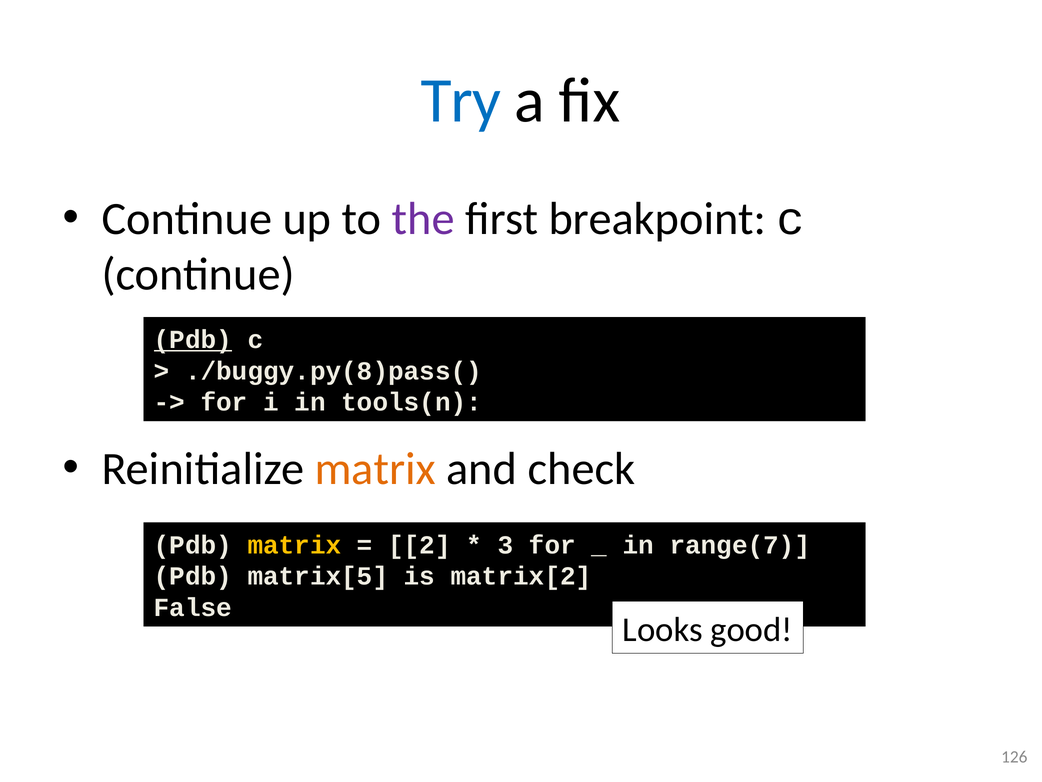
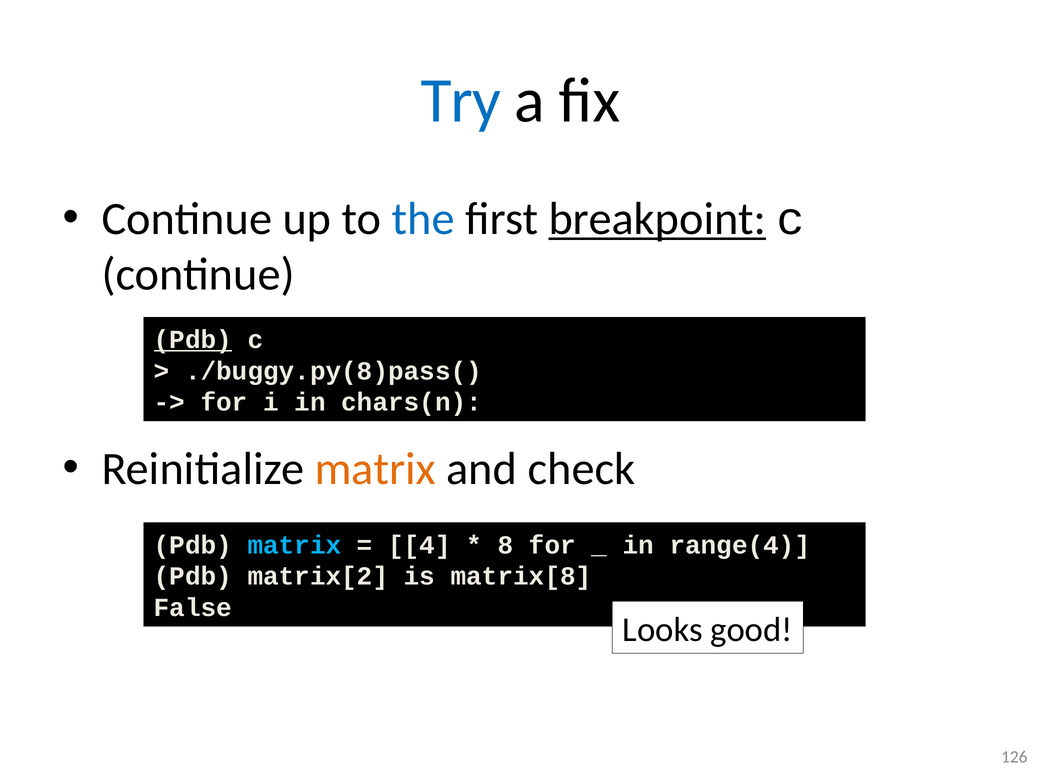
the colour: purple -> blue (423, 219)
breakpoint underline: none -> present (657, 219)
tools(n: tools(n -> chars(n (412, 402)
matrix colour: yellow -> light blue (294, 545)
2: 2 -> 4 (419, 545)
3: 3 -> 8 (505, 545)
range(7: range(7 -> range(4 (740, 545)
matrix[5: matrix[5 -> matrix[2 (318, 576)
matrix[2: matrix[2 -> matrix[8 (521, 576)
